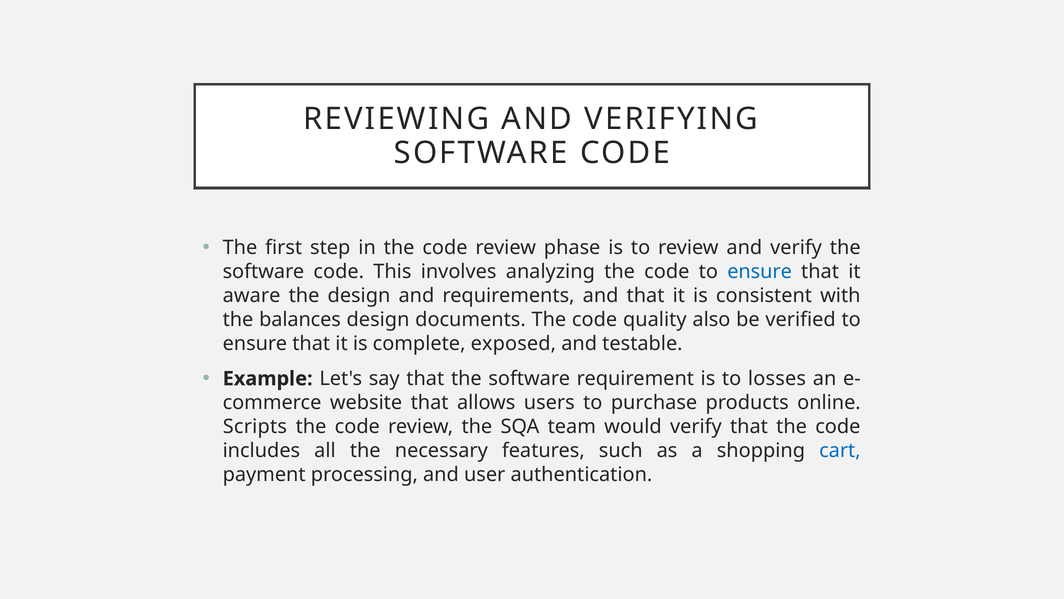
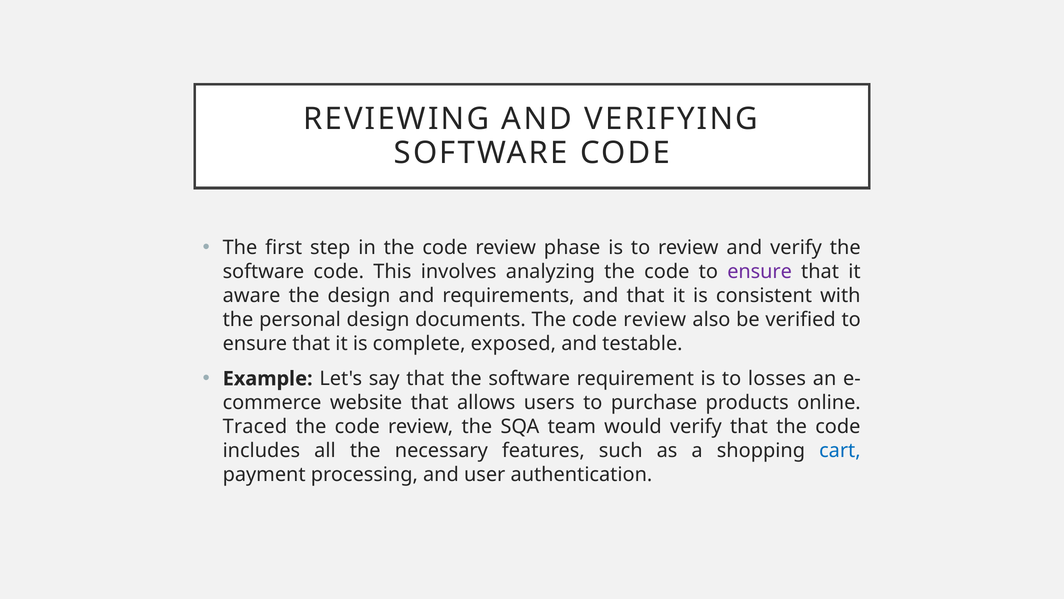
ensure colour: blue -> purple (760, 272)
balances: balances -> personal (300, 319)
documents The code quality: quality -> review (655, 319)
Scripts: Scripts -> Traced (255, 426)
